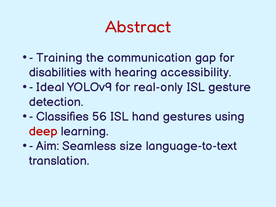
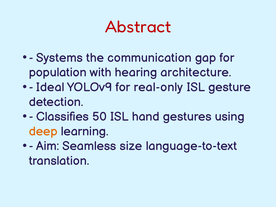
Training: Training -> Systems (59, 58)
disabilities: disabilities -> population (58, 73)
accessibility: accessibility -> architecture (196, 73)
56: 56 -> 50 (99, 117)
deep colour: red -> orange (43, 131)
